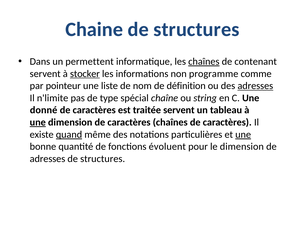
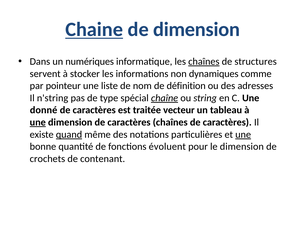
Chaine underline: none -> present (94, 30)
structures: structures -> dimension (197, 30)
permettent: permettent -> numériques (90, 62)
contenant: contenant -> structures (256, 62)
stocker underline: present -> none (85, 74)
programme: programme -> dynamiques (214, 74)
adresses underline: present -> none (255, 86)
n'limite: n'limite -> n'string (53, 98)
chaîne underline: none -> present (165, 98)
traitée servent: servent -> vecteur (179, 111)
adresses: adresses -> crochets (47, 159)
structures: structures -> contenant (103, 159)
